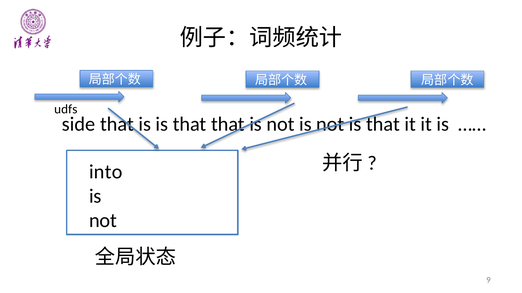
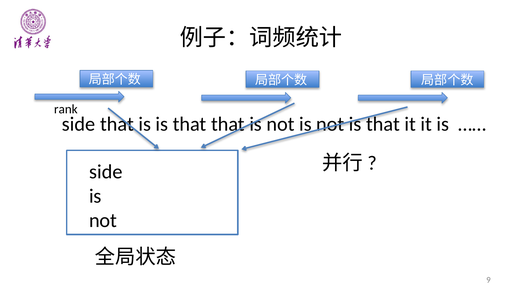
udfs: udfs -> rank (66, 109)
into: into -> side (106, 172)
